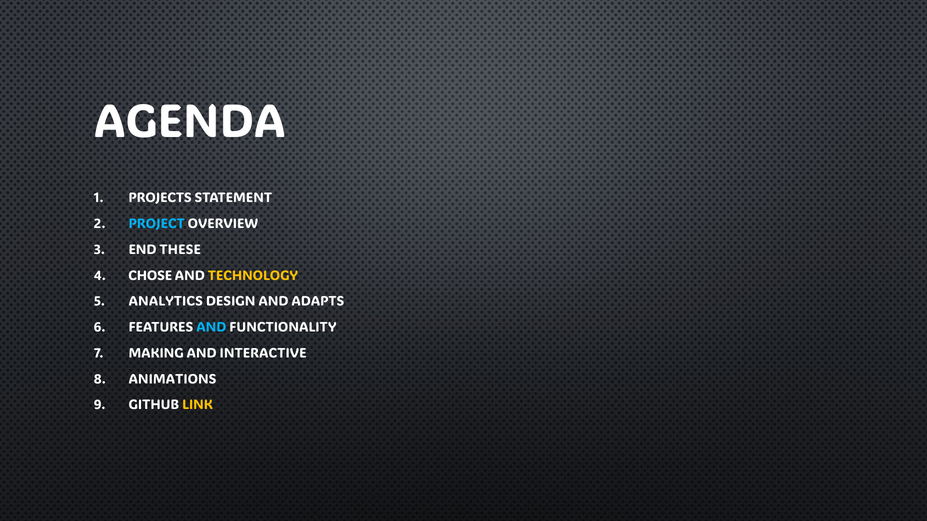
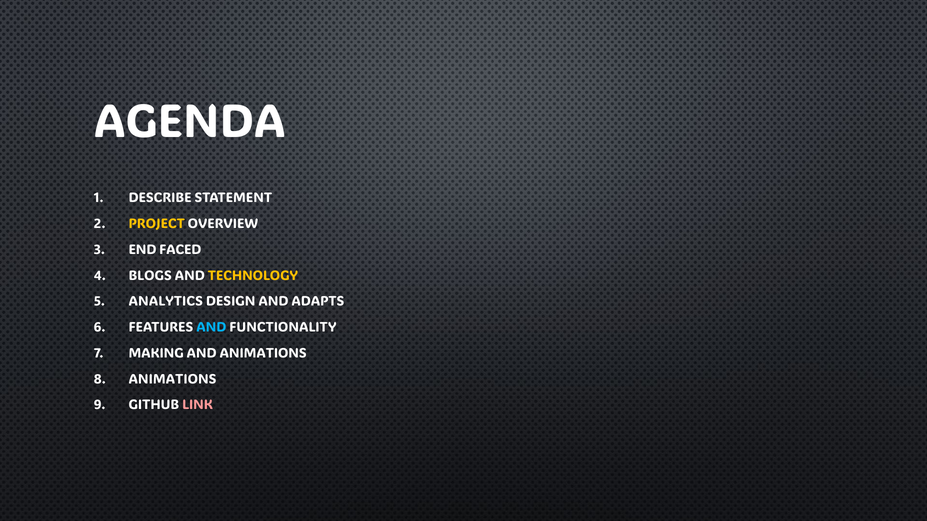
PROJECTS: PROJECTS -> DESCRIBE (160, 198)
PROJECT colour: light blue -> yellow (157, 224)
THESE: THESE -> FACED (180, 250)
CHOSE: CHOSE -> BLOGS (150, 276)
AND INTERACTIVE: INTERACTIVE -> ANIMATIONS (263, 354)
LINK colour: yellow -> pink (198, 405)
